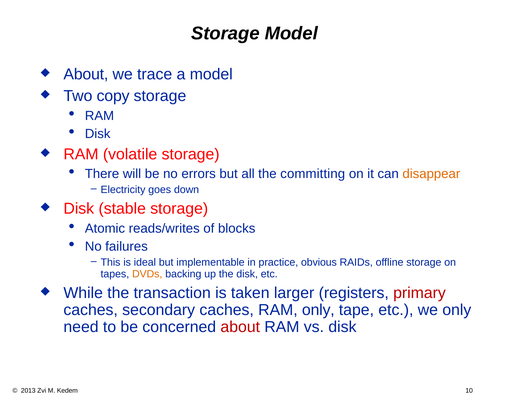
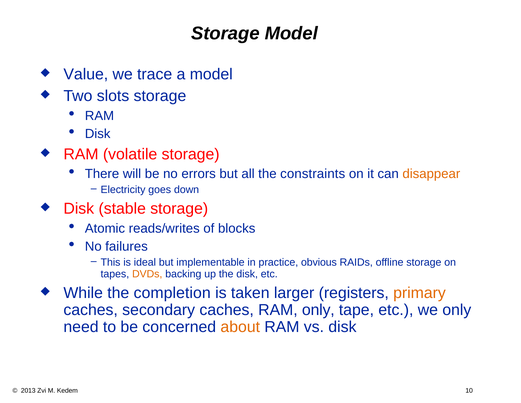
About: About -> Value (86, 74)
copy: copy -> slots (113, 96)
committing: committing -> constraints (313, 174)
transaction: transaction -> completion (172, 293)
primary colour: red -> orange (420, 293)
about colour: red -> orange (240, 327)
